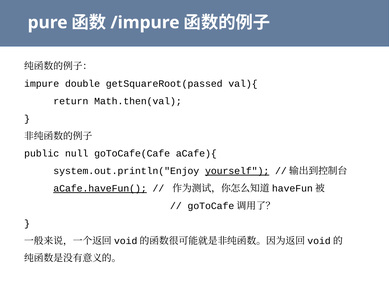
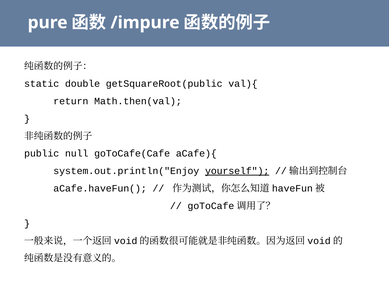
impure: impure -> static (42, 84)
getSquareRoot(passed: getSquareRoot(passed -> getSquareRoot(public (164, 84)
aCafe.haveFun( underline: present -> none (100, 189)
